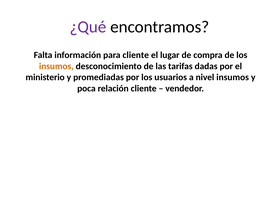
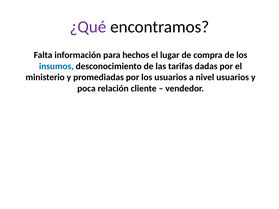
para cliente: cliente -> hechos (136, 55)
insumos colour: orange -> blue (56, 66)
nivel insumos: insumos -> usuarios (233, 77)
